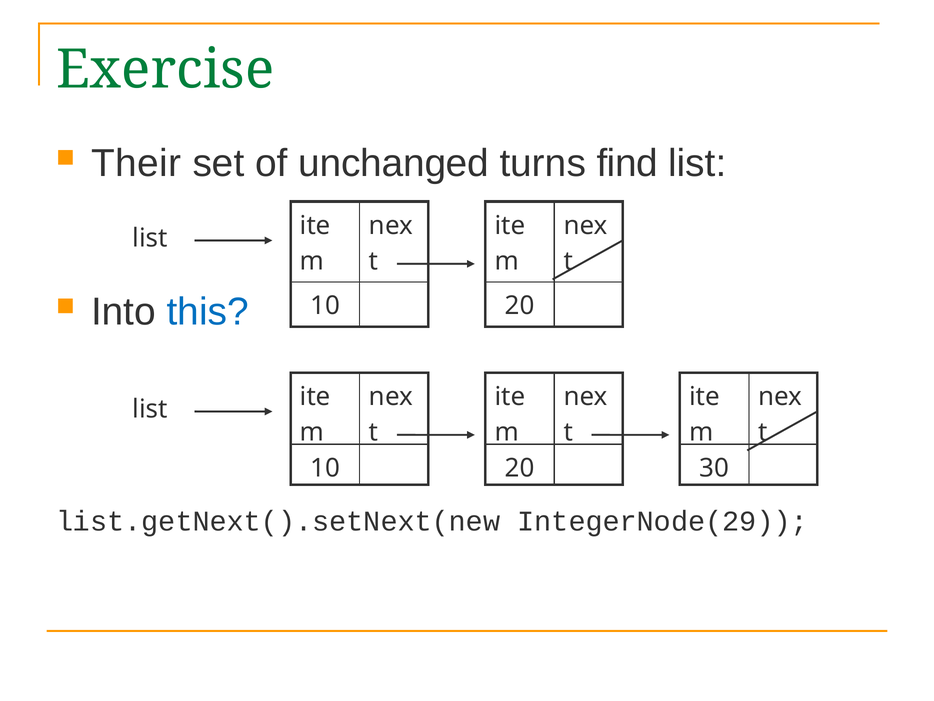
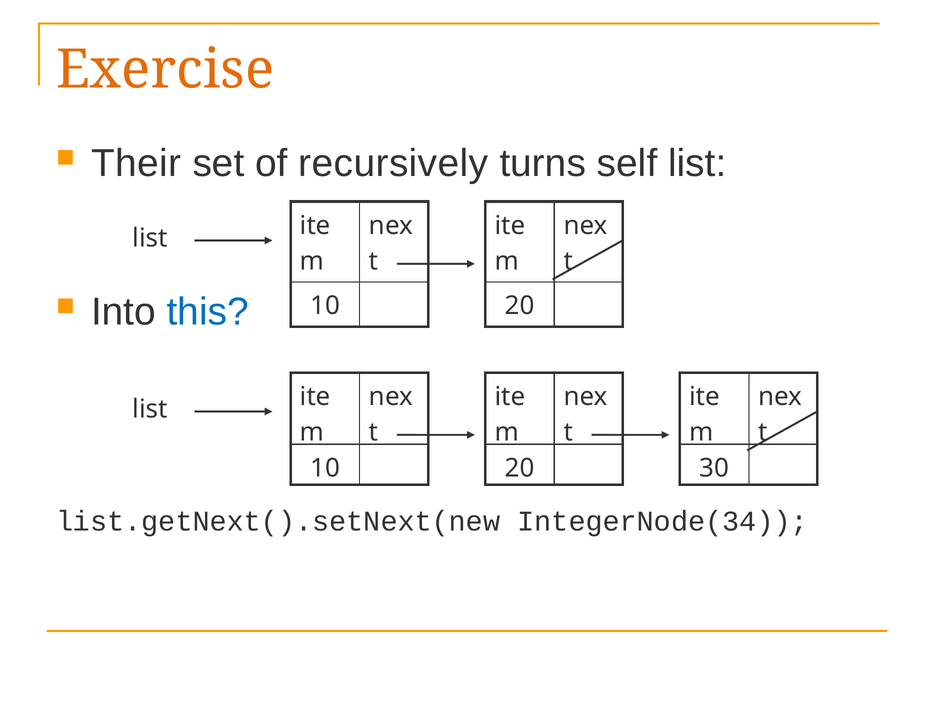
Exercise colour: green -> orange (165, 70)
unchanged: unchanged -> recursively (393, 163)
find: find -> self (627, 163)
IntegerNode(29: IntegerNode(29 -> IntegerNode(34 (663, 521)
